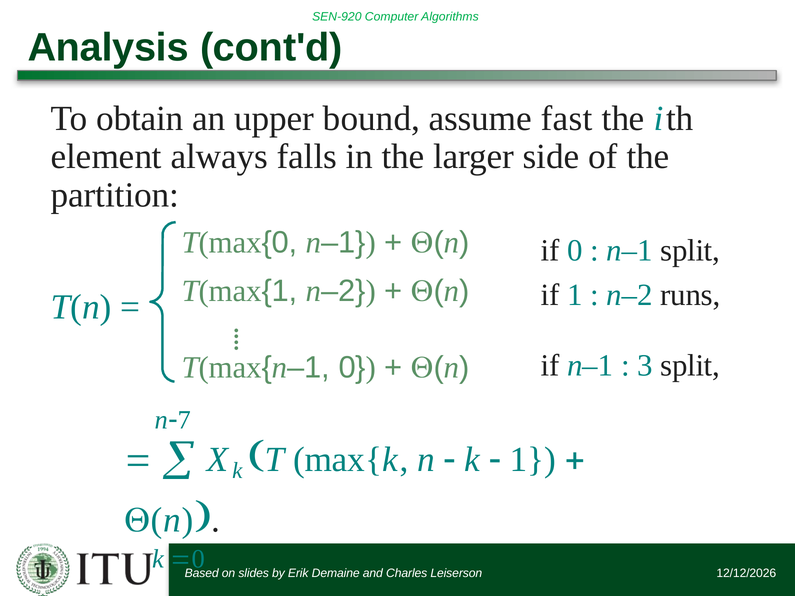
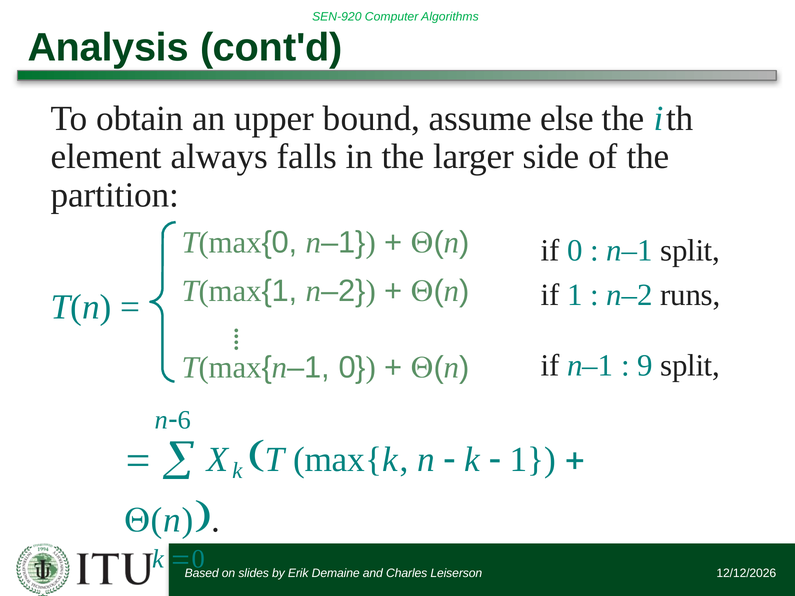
fast: fast -> else (567, 119)
3: 3 -> 9 (645, 366)
7: 7 -> 6 (184, 420)
